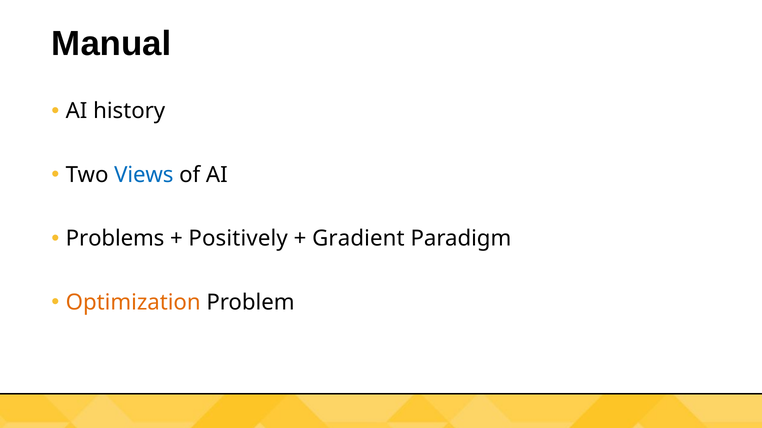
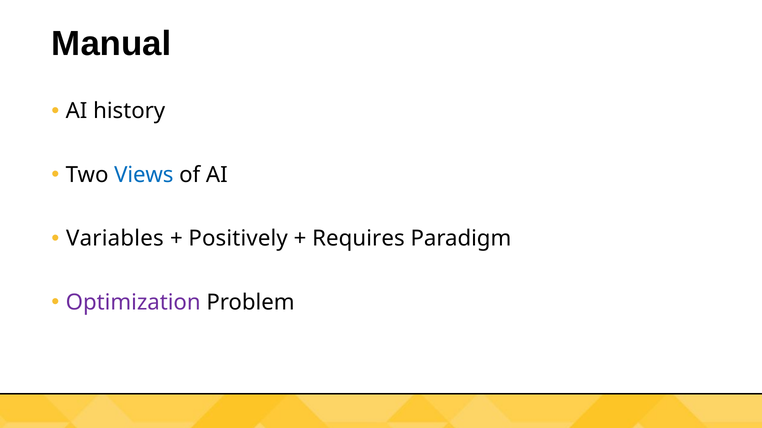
Problems: Problems -> Variables (115, 239)
Gradient: Gradient -> Requires (358, 239)
Optimization colour: orange -> purple (133, 303)
